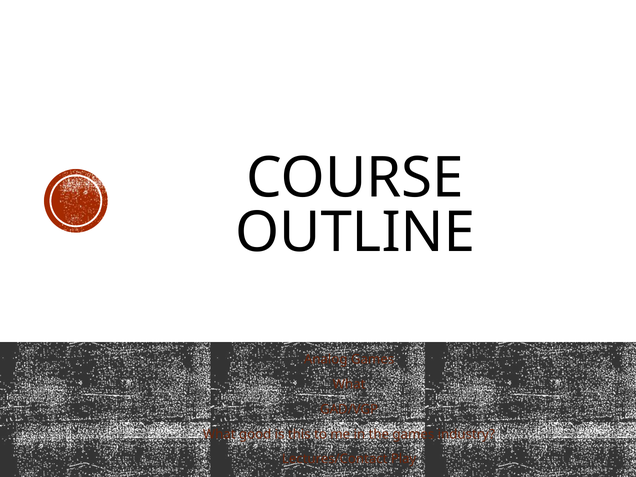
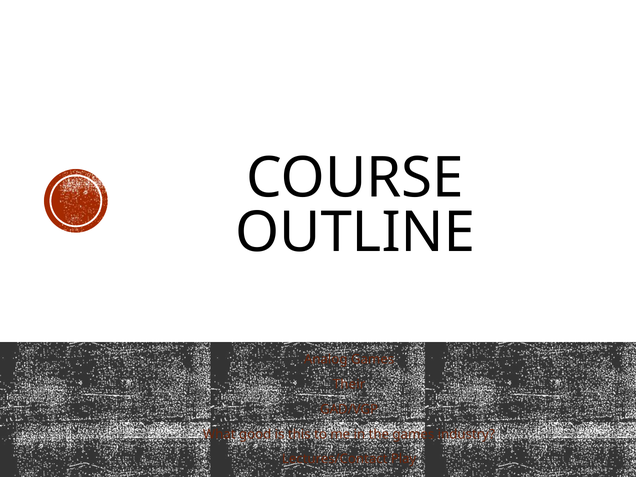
What: What -> Their (349, 384)
